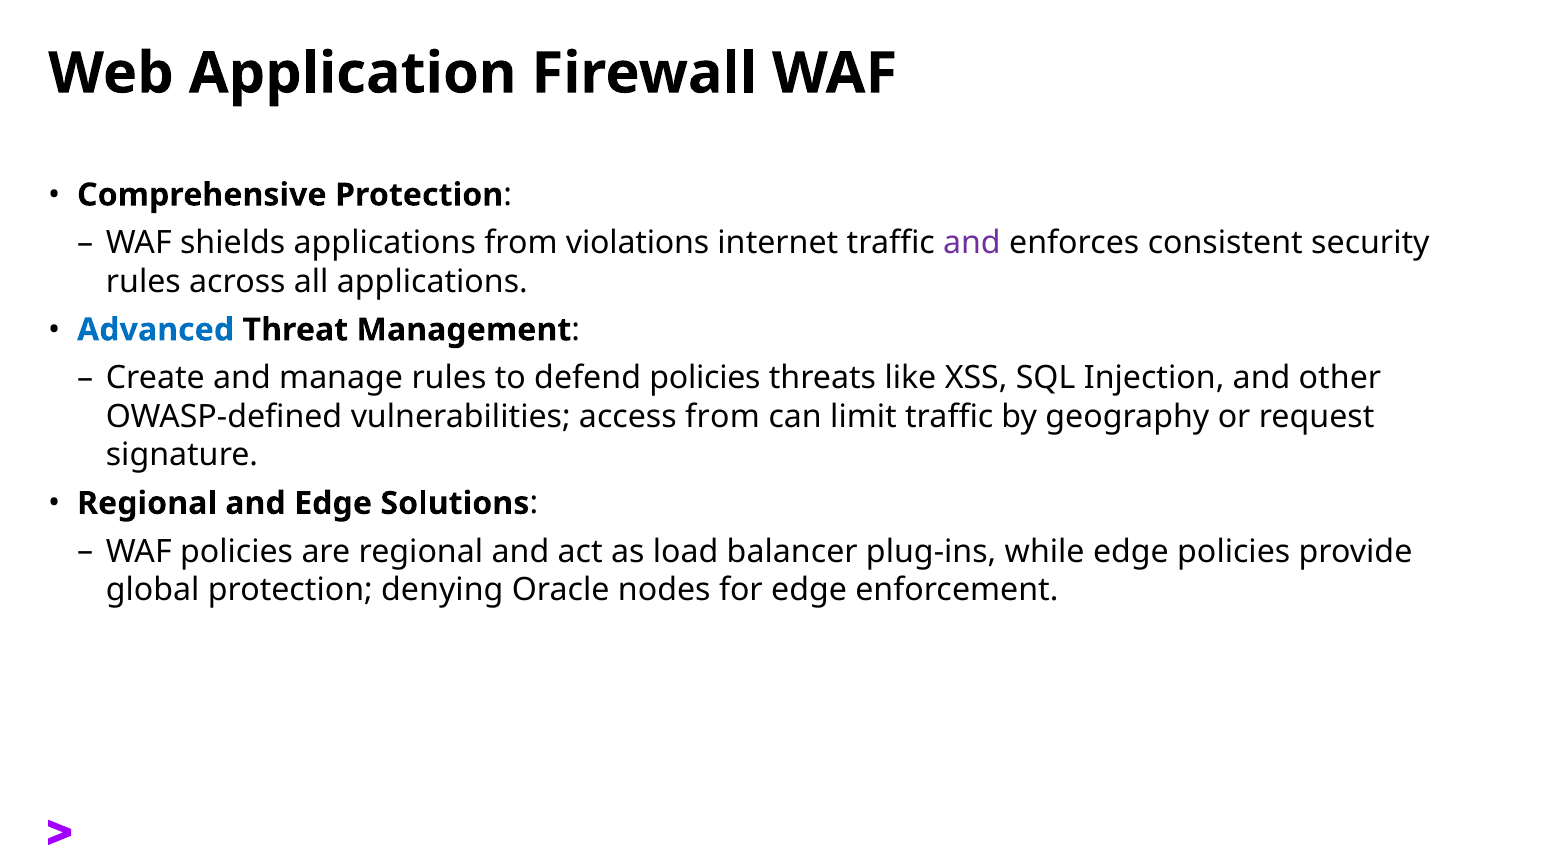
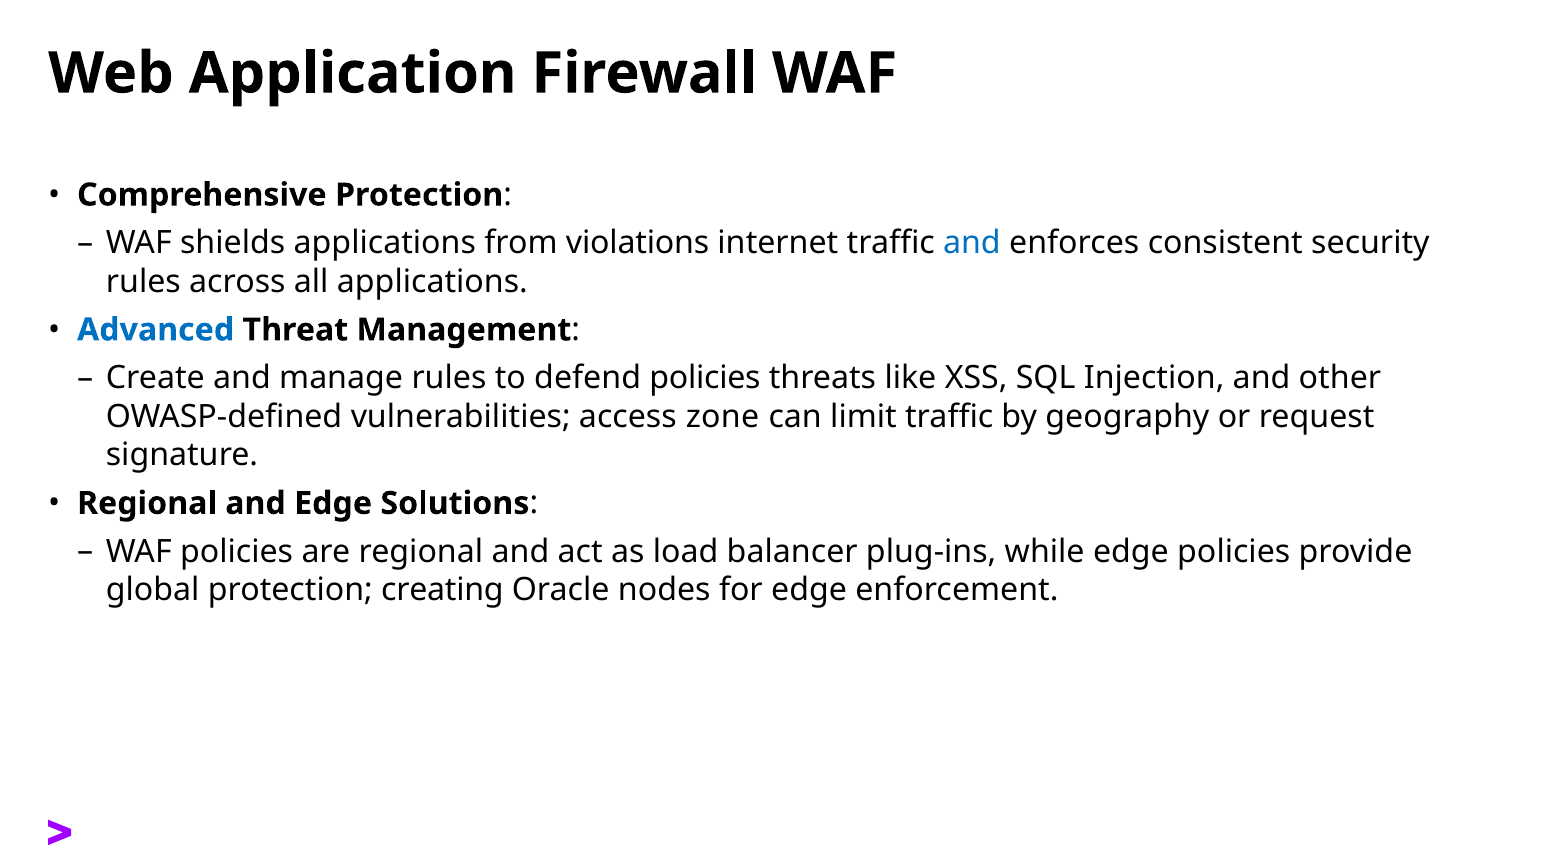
and colour: purple -> blue (972, 243)
access from: from -> zone (722, 417)
denying: denying -> creating (442, 590)
